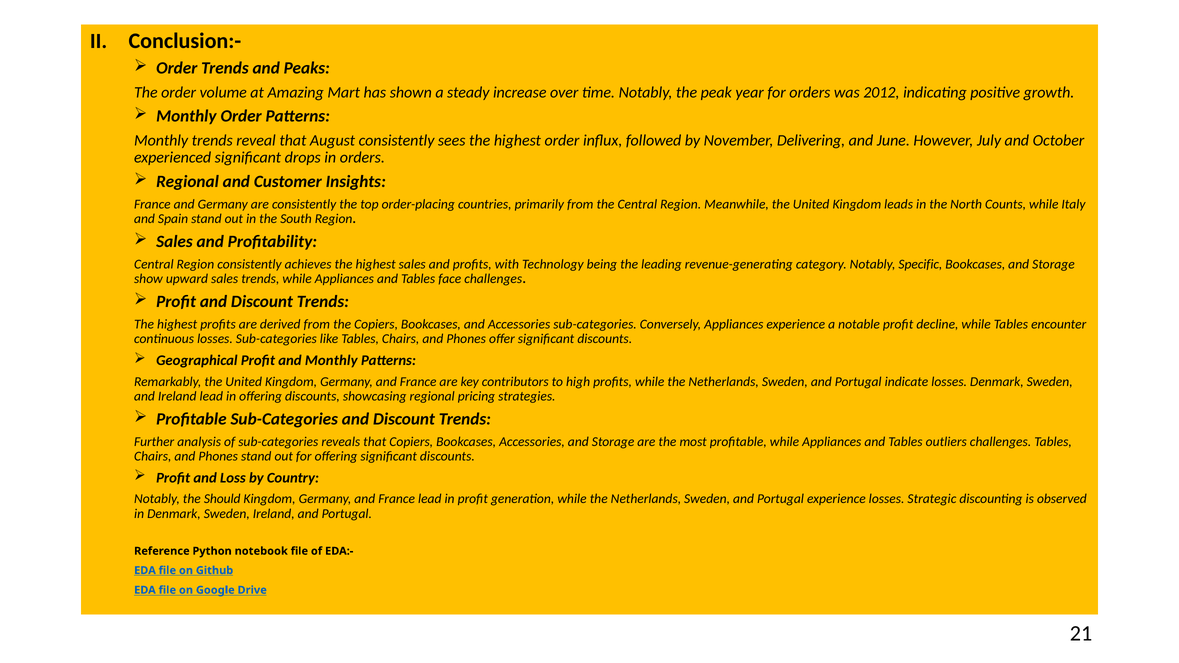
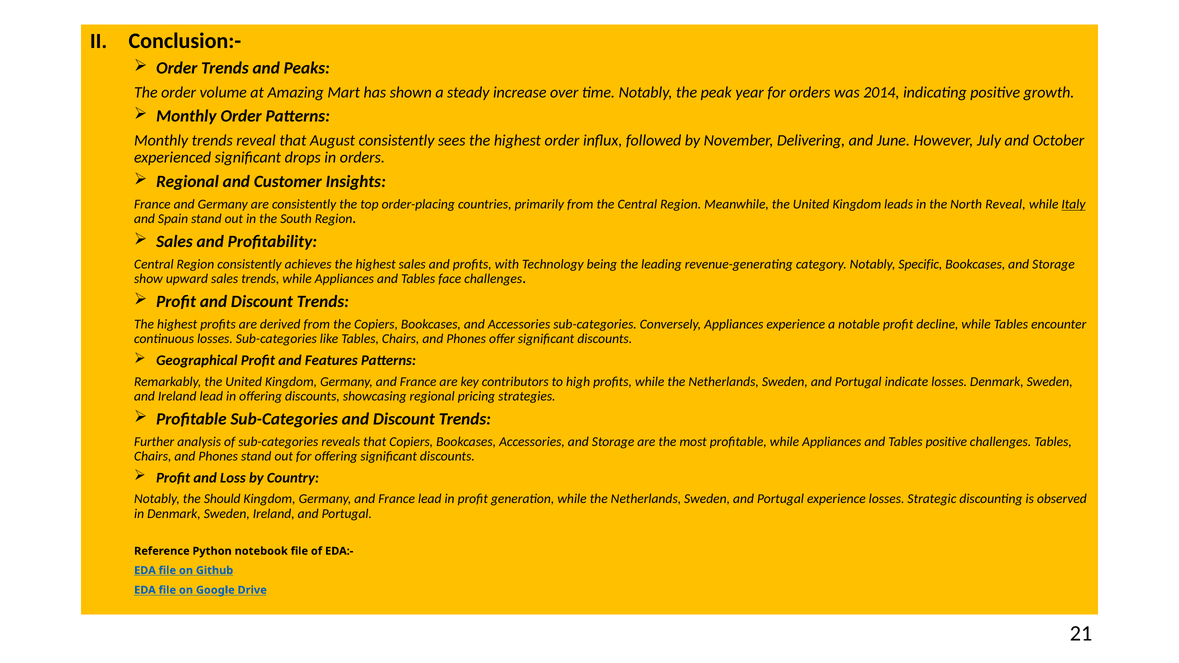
2012: 2012 -> 2014 (881, 92)
North Counts: Counts -> Reveal (1006, 204)
Italy underline: none -> present (1073, 204)
and Monthly: Monthly -> Features (331, 360)
Tables outliers: outliers -> positive (946, 442)
